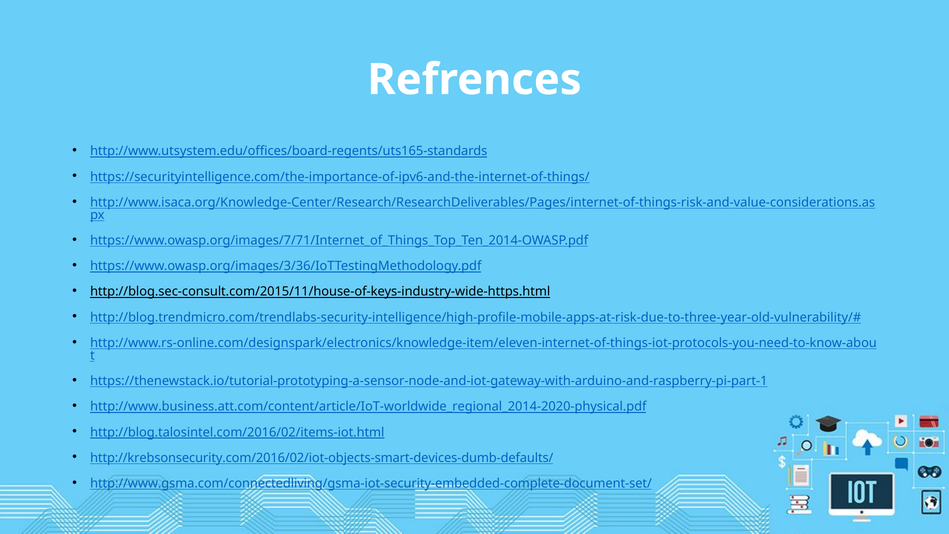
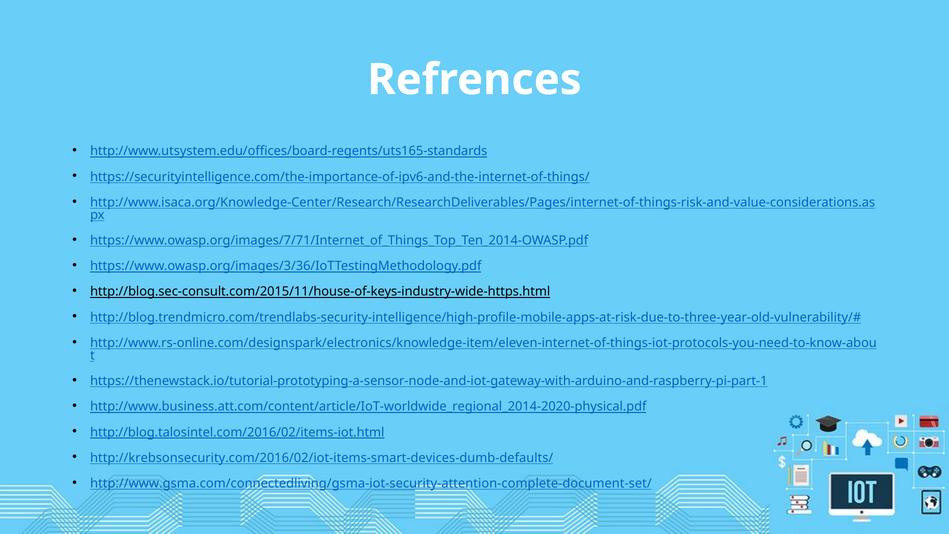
http://krebsonsecurity.com/2016/02/iot-objects-smart-devices-dumb-defaults/: http://krebsonsecurity.com/2016/02/iot-objects-smart-devices-dumb-defaults/ -> http://krebsonsecurity.com/2016/02/iot-items-smart-devices-dumb-defaults/ (322, 458)
http://www.gsma.com/connectedliving/gsma-iot-security-embedded-complete-document-set/: http://www.gsma.com/connectedliving/gsma-iot-security-embedded-complete-document-set/ -> http://www.gsma.com/connectedliving/gsma-iot-security-attention-complete-document-set/ (371, 483)
